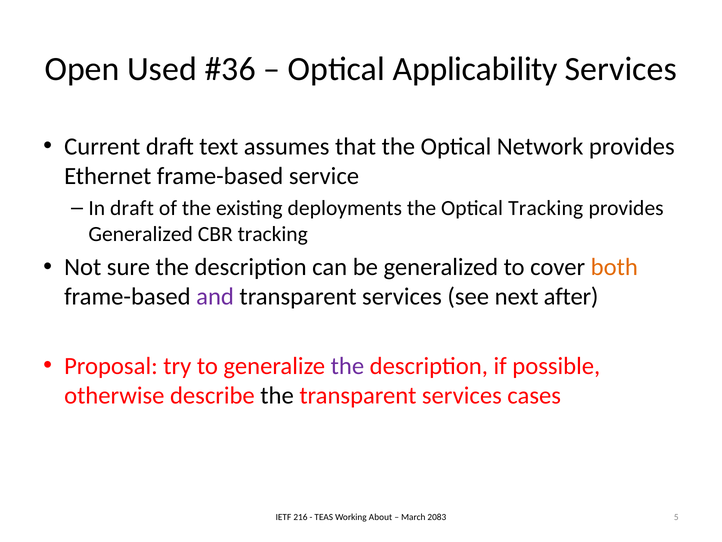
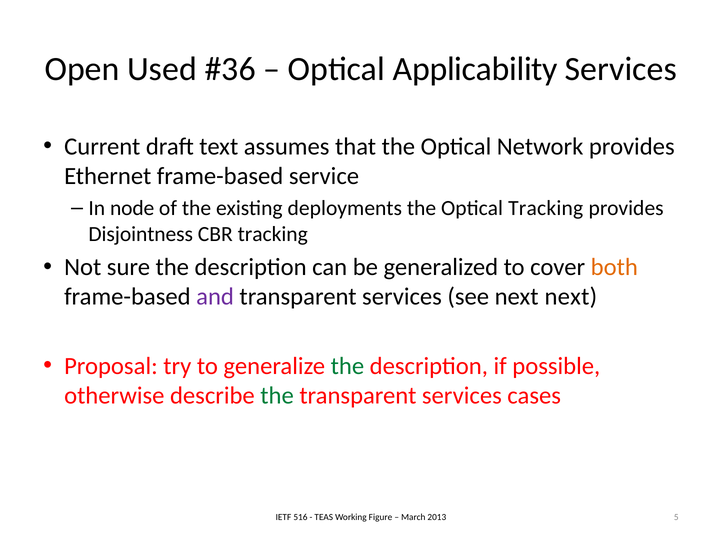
In draft: draft -> node (132, 208)
Generalized: Generalized -> Disjointness (141, 234)
next after: after -> next (571, 297)
the colour: purple -> green (347, 366)
the colour: black -> green (277, 395)
216: 216 -> 516 (300, 517)
About: About -> Figure (381, 517)
2083: 2083 -> 2013 (437, 517)
